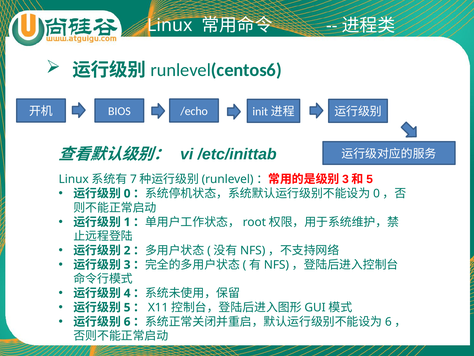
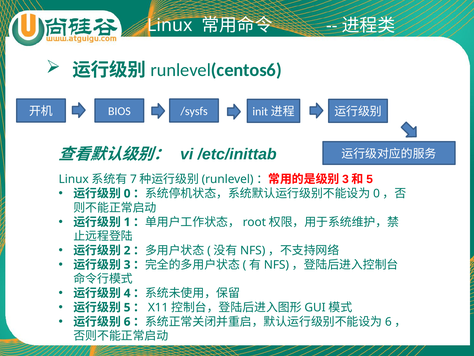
/echo: /echo -> /sysfs (194, 111)
